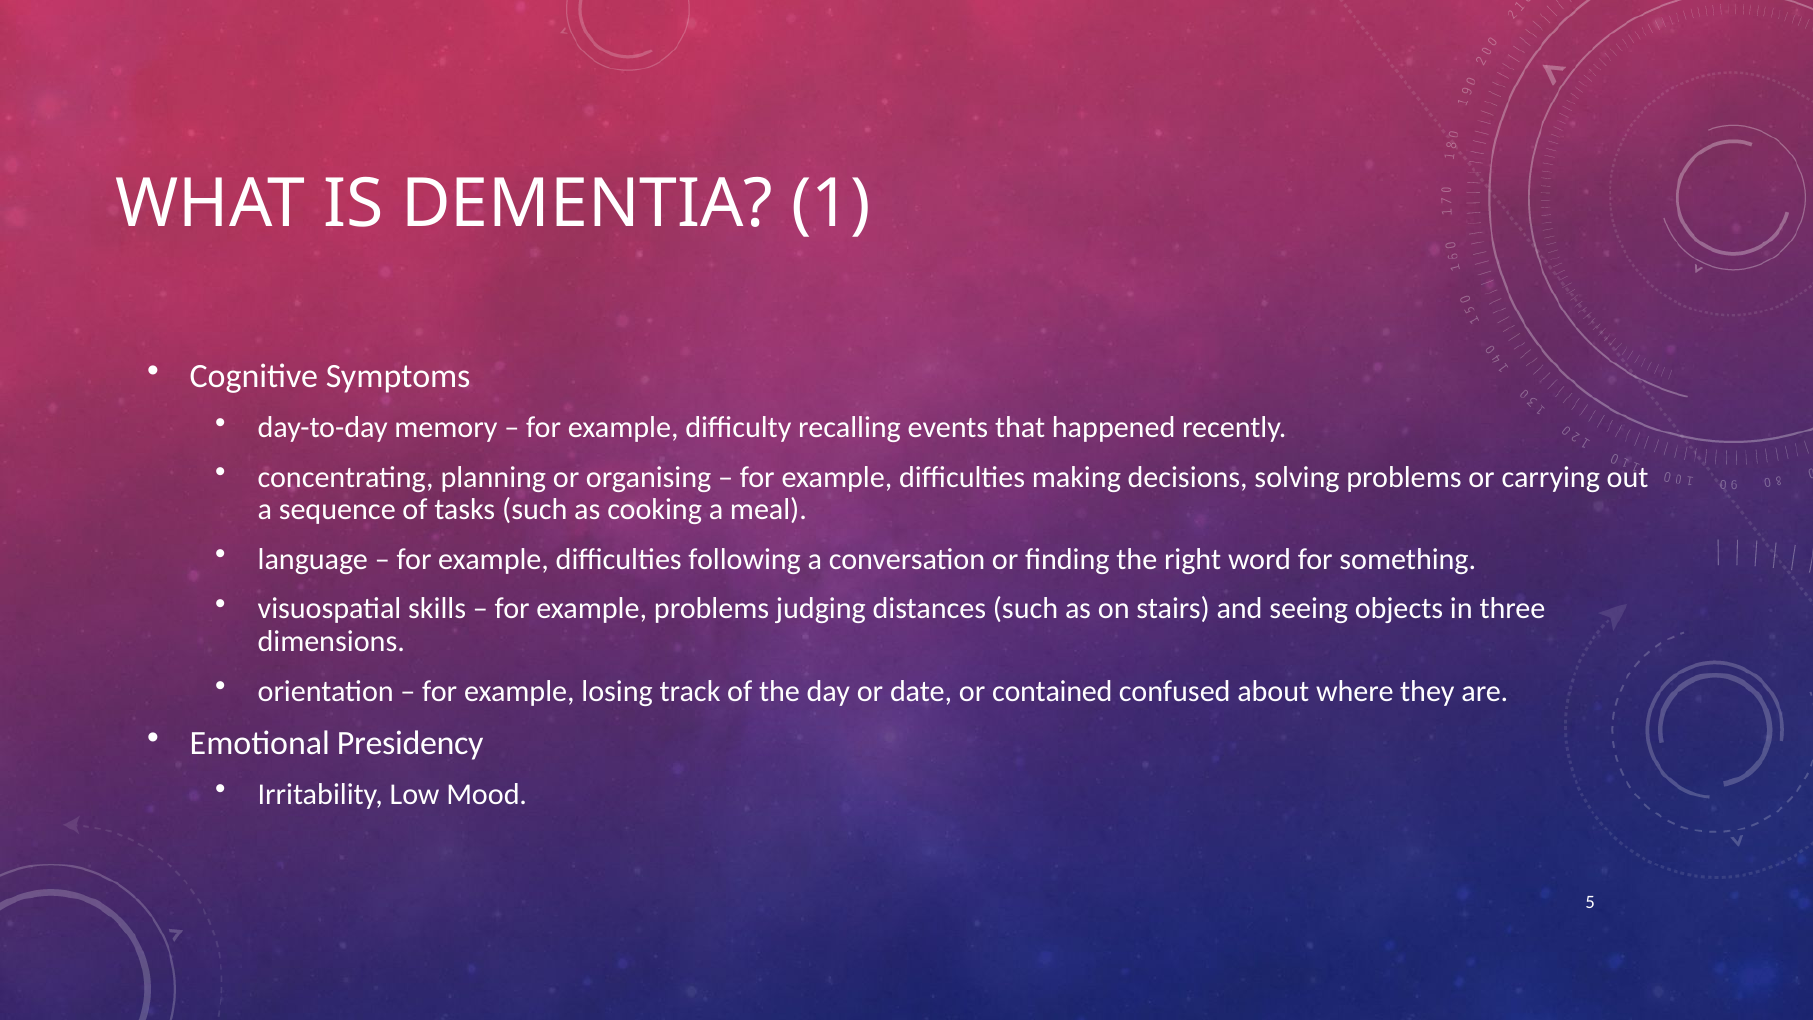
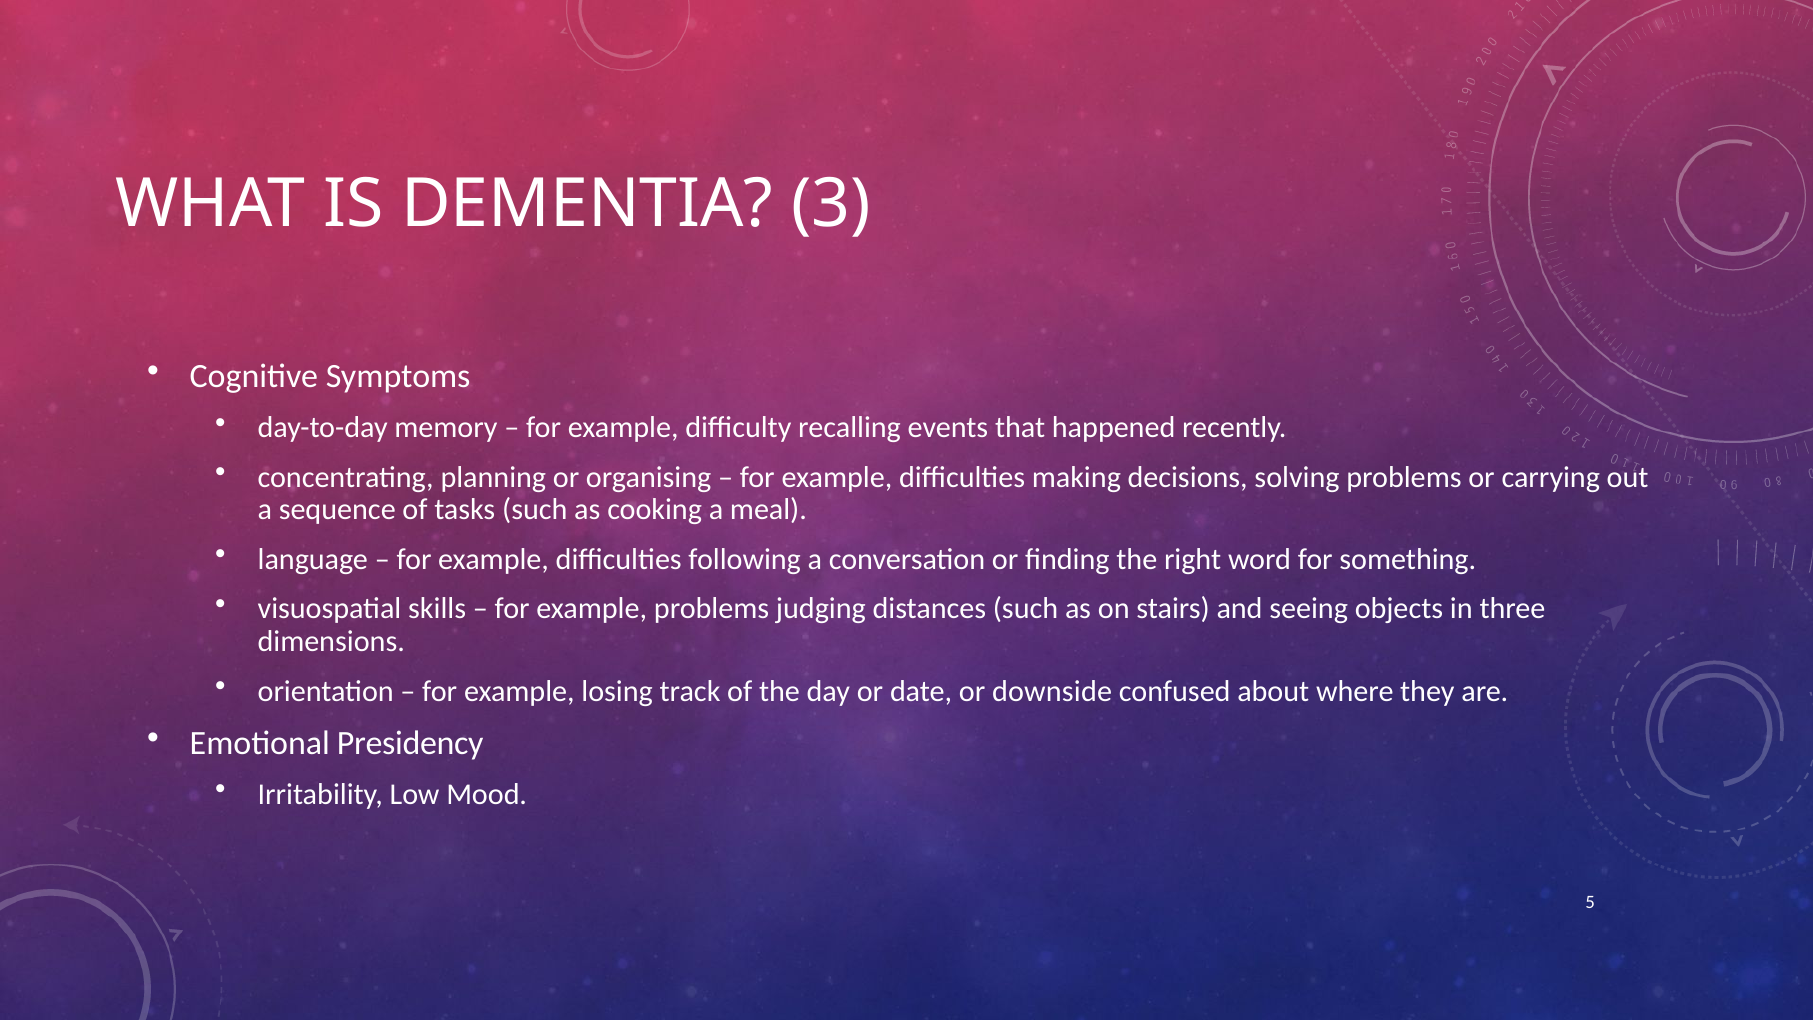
1: 1 -> 3 (831, 204)
contained: contained -> downside (1052, 691)
